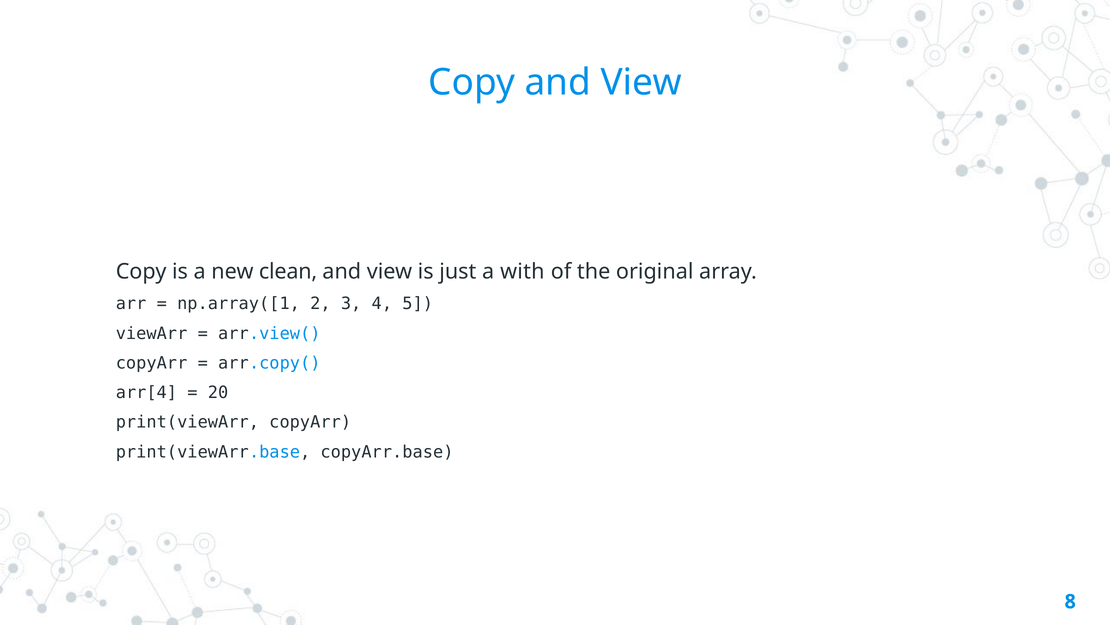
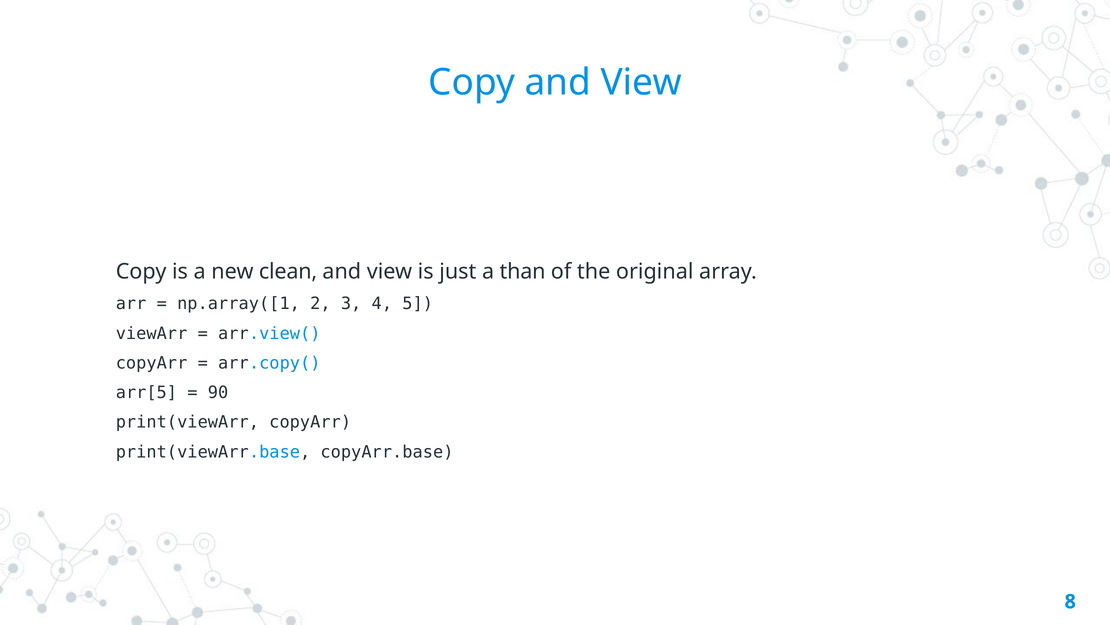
with: with -> than (523, 271)
arr[4: arr[4 -> arr[5 (146, 392)
20: 20 -> 90 (218, 392)
